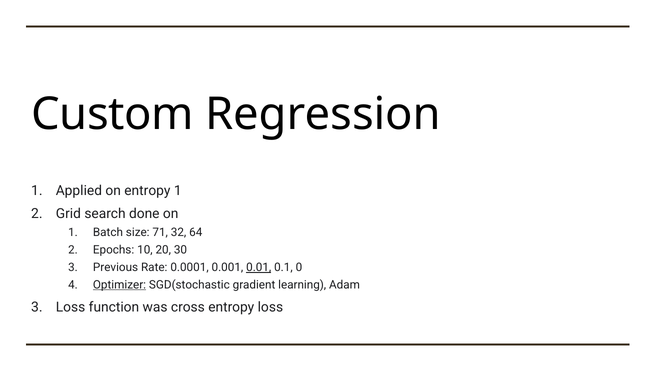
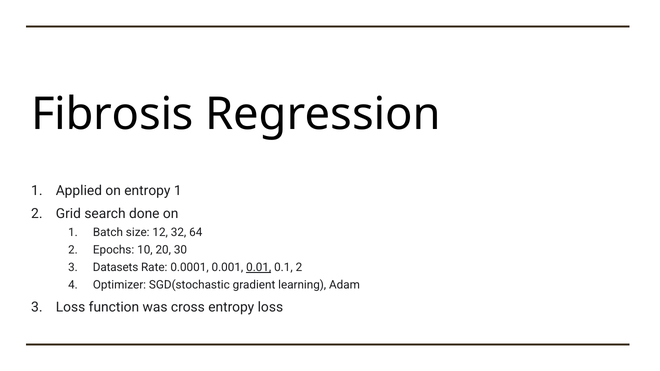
Custom: Custom -> Fibrosis (112, 115)
71: 71 -> 12 (160, 233)
Previous: Previous -> Datasets (116, 268)
0.1 0: 0 -> 2 (299, 268)
Optimizer underline: present -> none (120, 285)
